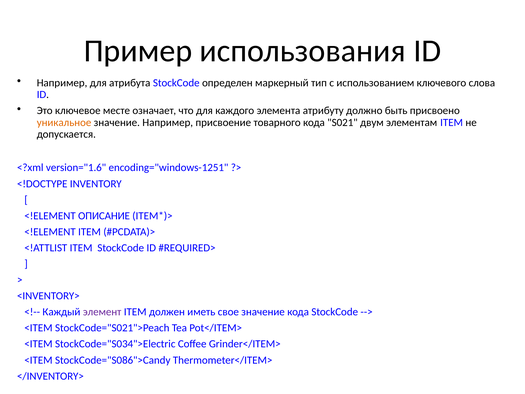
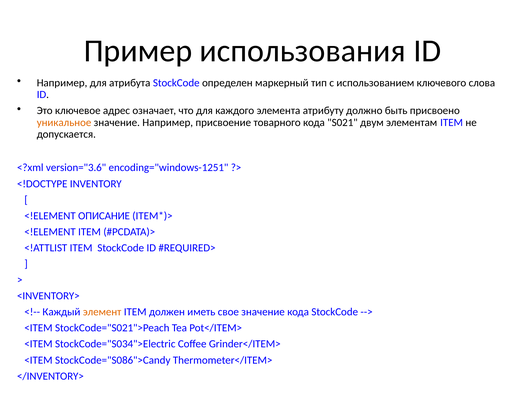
месте: месте -> адрес (117, 111)
version="1.6: version="1.6 -> version="3.6 (76, 168)
элемент colour: purple -> orange (102, 312)
